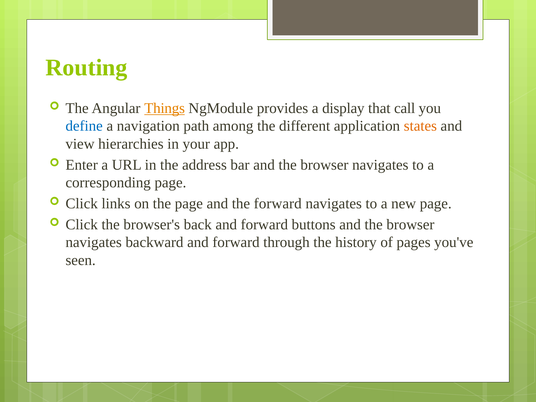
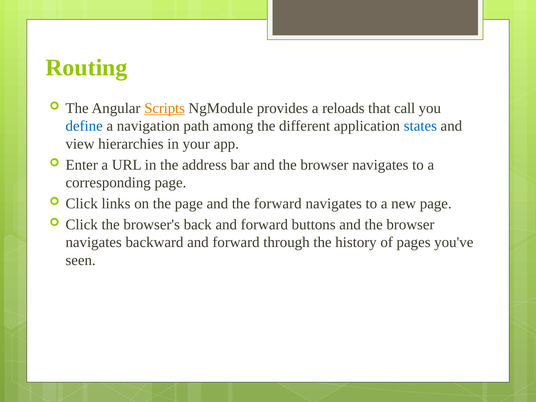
Things: Things -> Scripts (165, 108)
display: display -> reloads (343, 108)
states colour: orange -> blue (420, 126)
